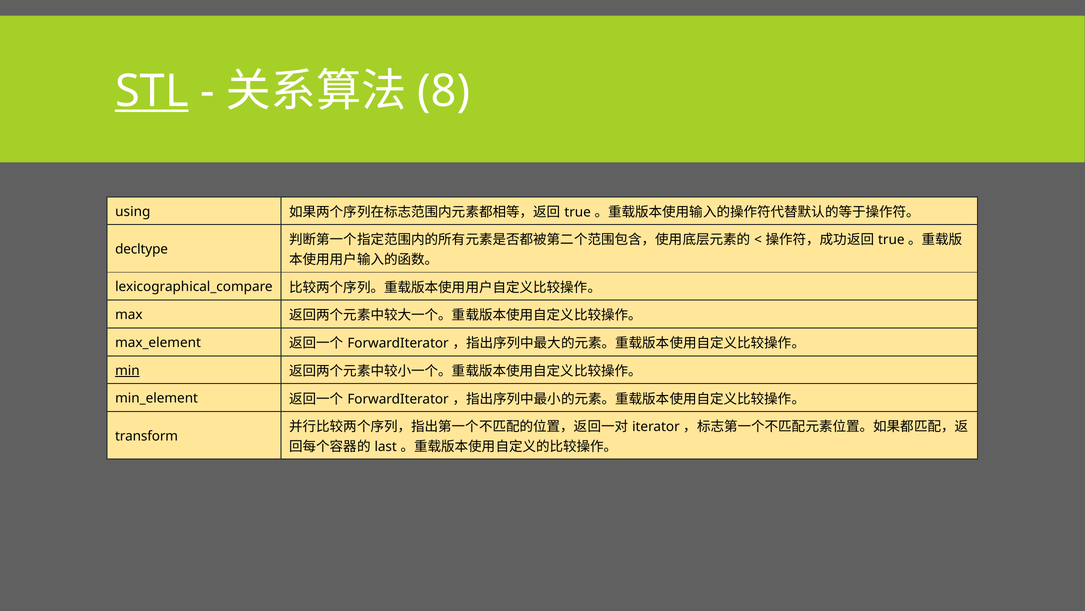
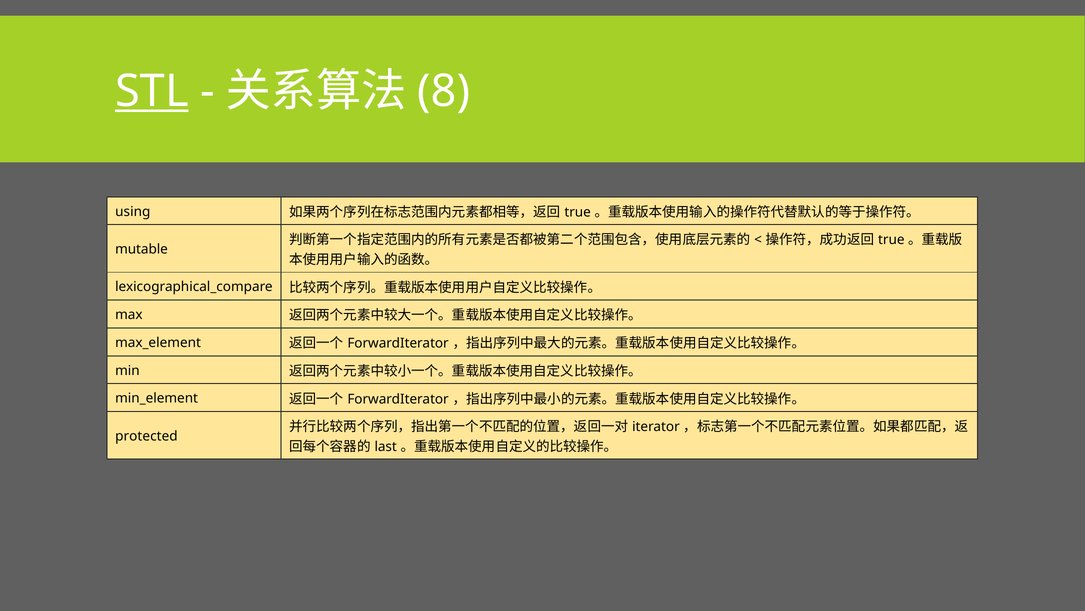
decltype: decltype -> mutable (142, 249)
min underline: present -> none (127, 370)
transform: transform -> protected (146, 436)
